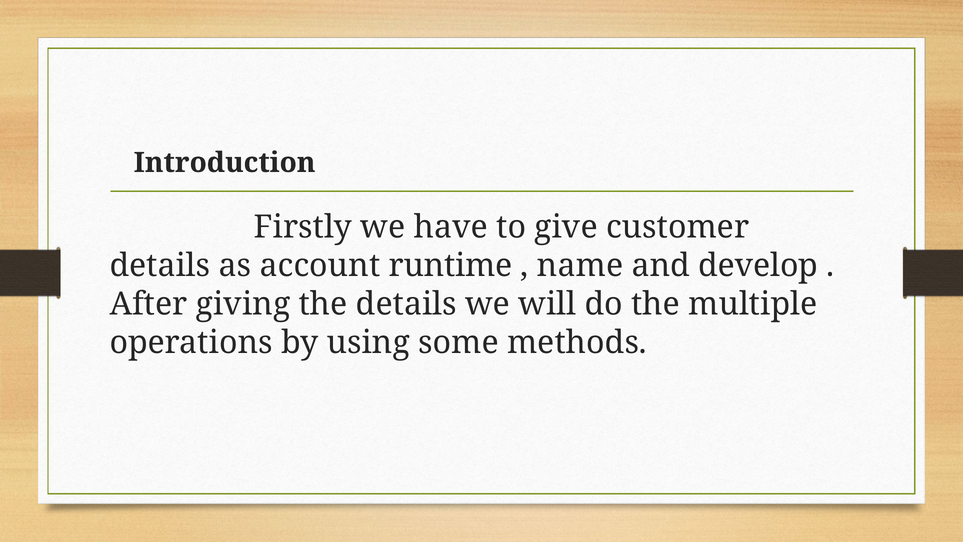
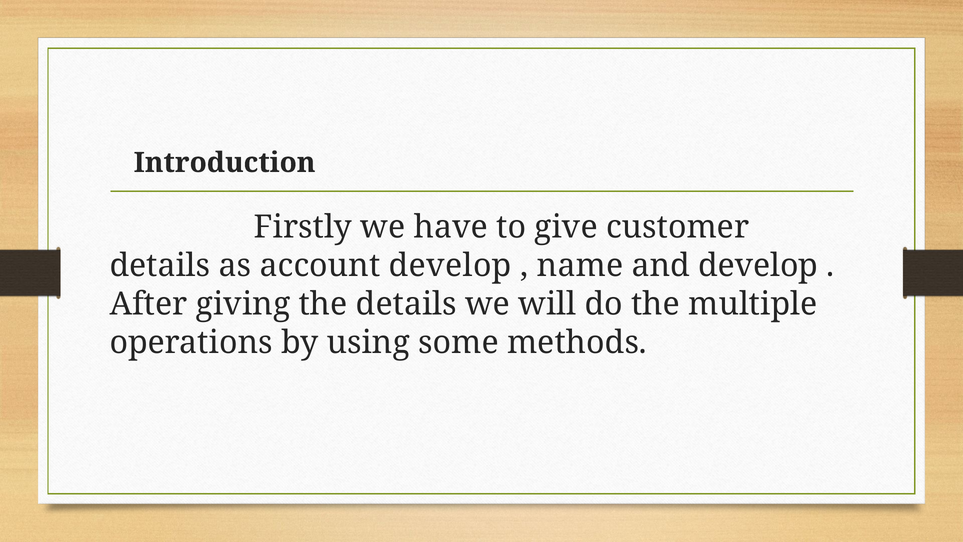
account runtime: runtime -> develop (450, 266)
